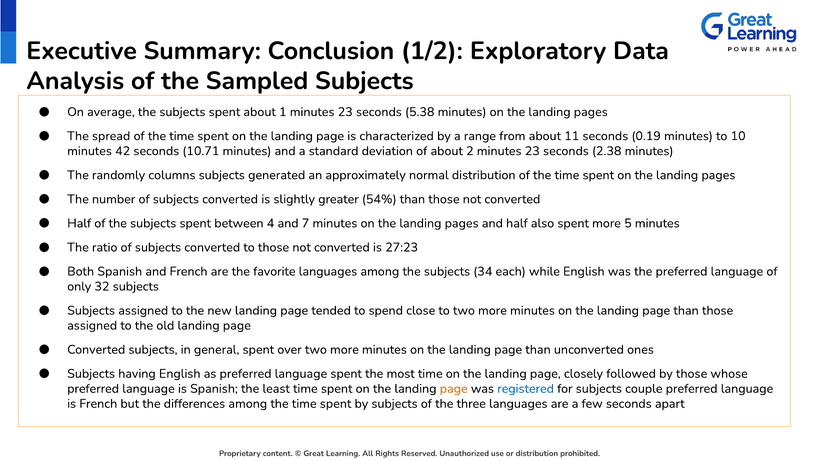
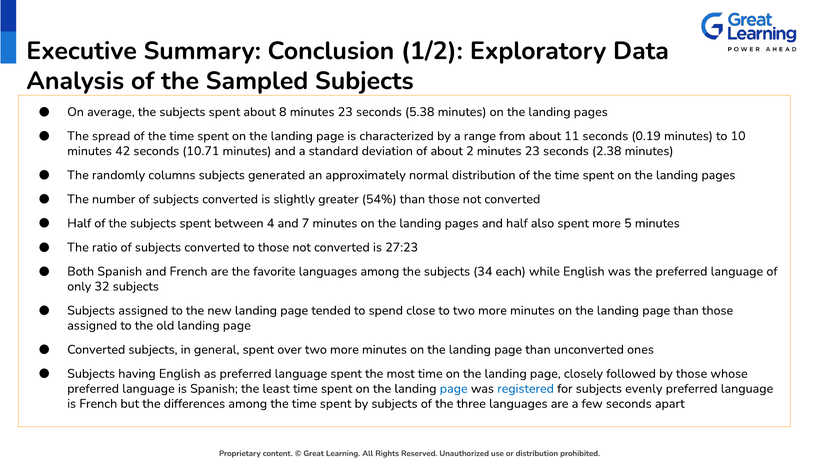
1: 1 -> 8 (283, 112)
page colour: orange -> blue (454, 389)
couple: couple -> evenly (644, 389)
